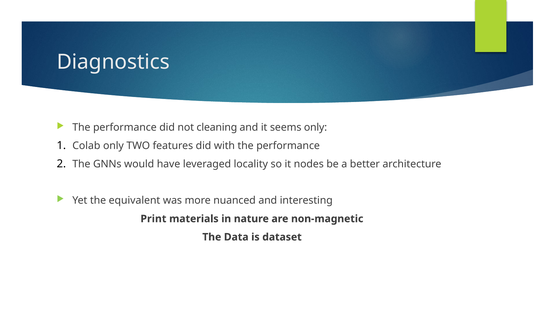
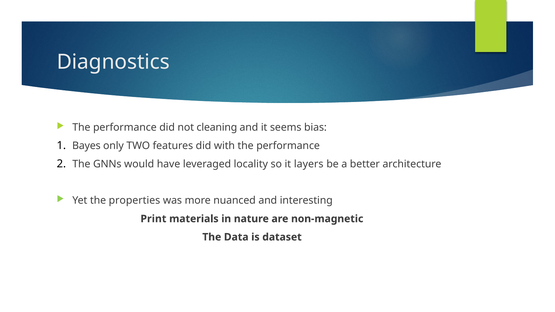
seems only: only -> bias (315, 128)
Colab: Colab -> Bayes (86, 146)
nodes: nodes -> layers (309, 164)
equivalent: equivalent -> properties (134, 201)
